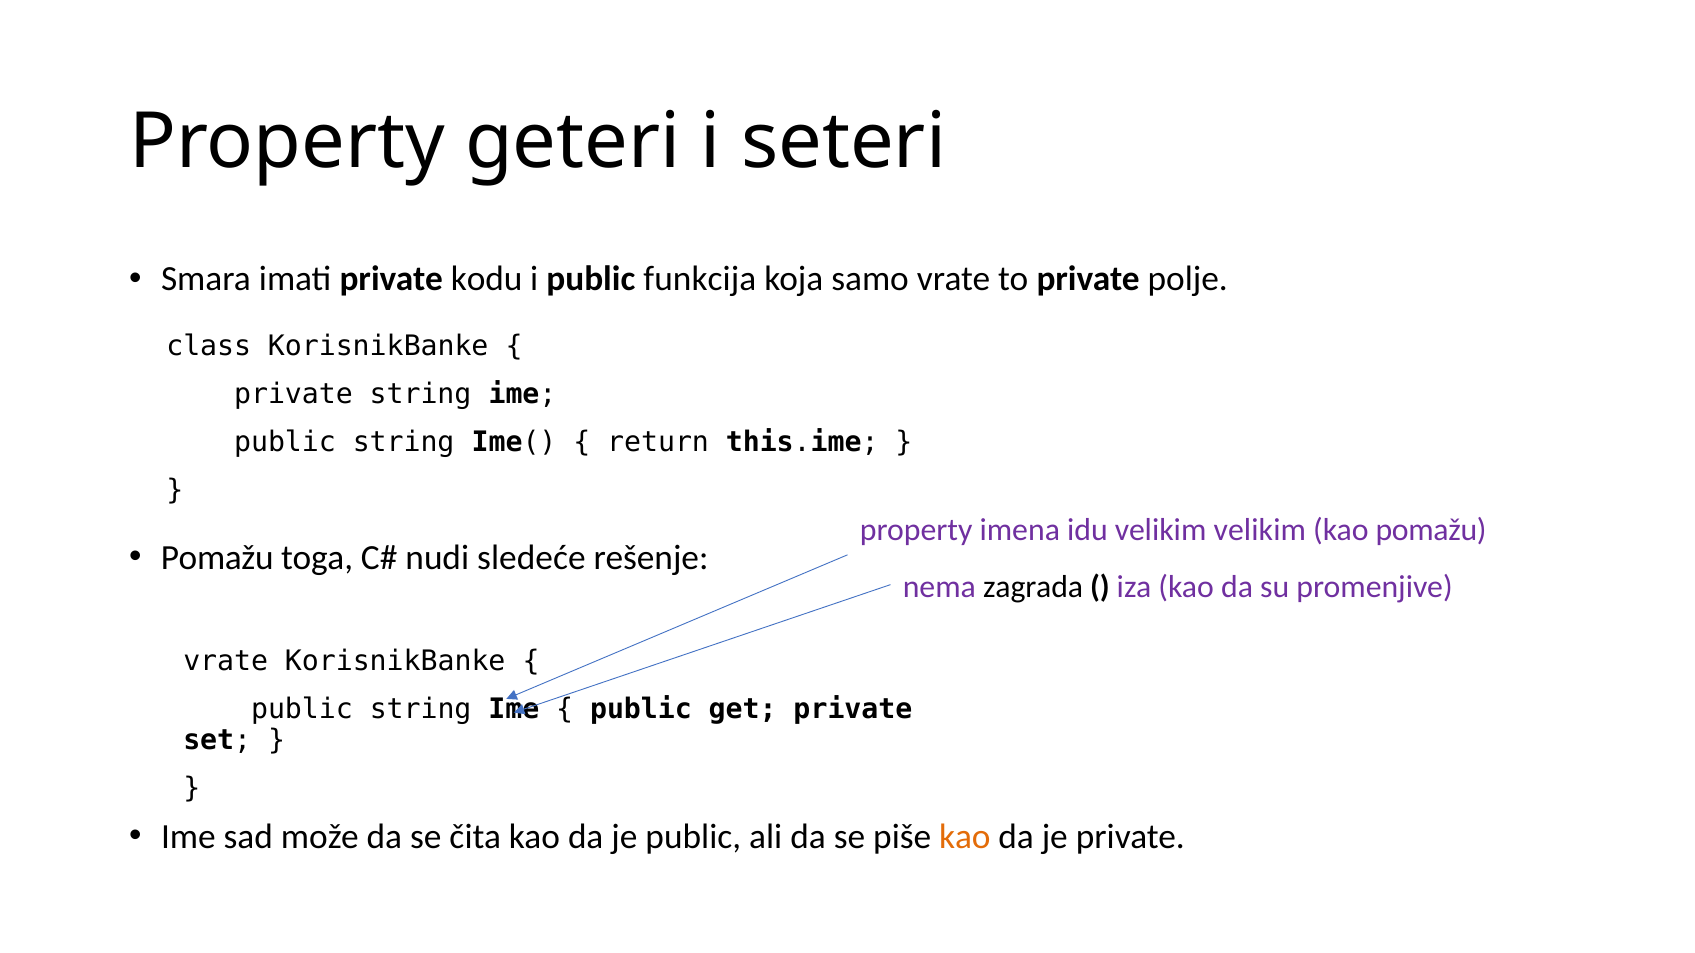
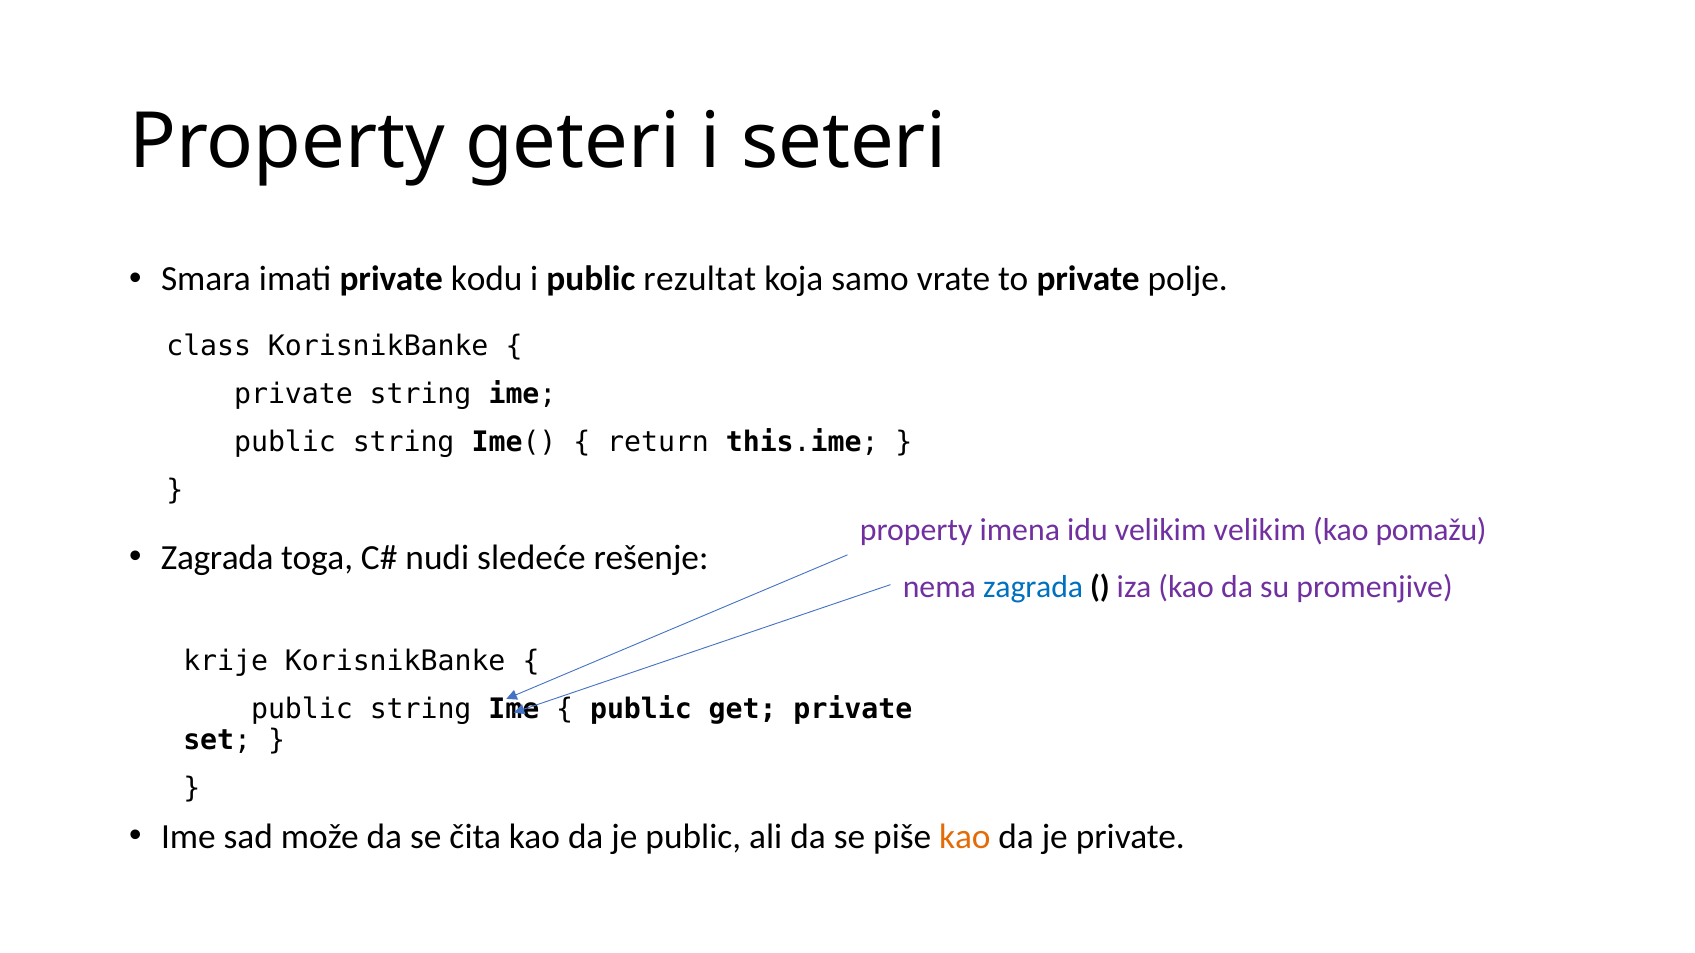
funkcija: funkcija -> rezultat (700, 279)
Pomažu: Pomažu -> Zagrada (217, 558)
zagrada colour: black -> blue (1033, 587)
vrate: vrate -> krije (226, 662)
